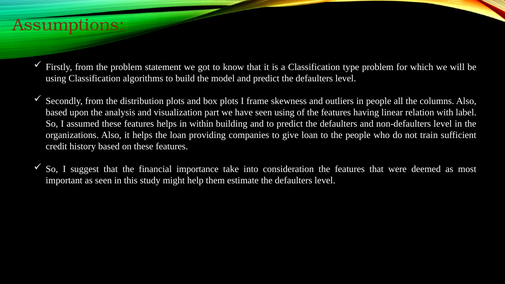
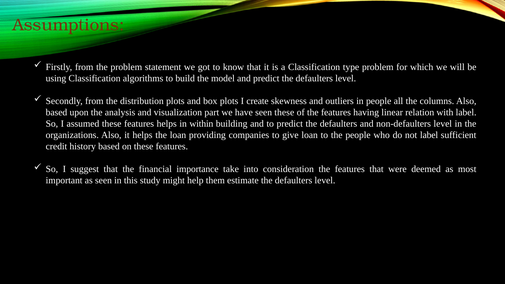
frame: frame -> create (258, 101)
seen using: using -> these (284, 112)
not train: train -> label (429, 135)
